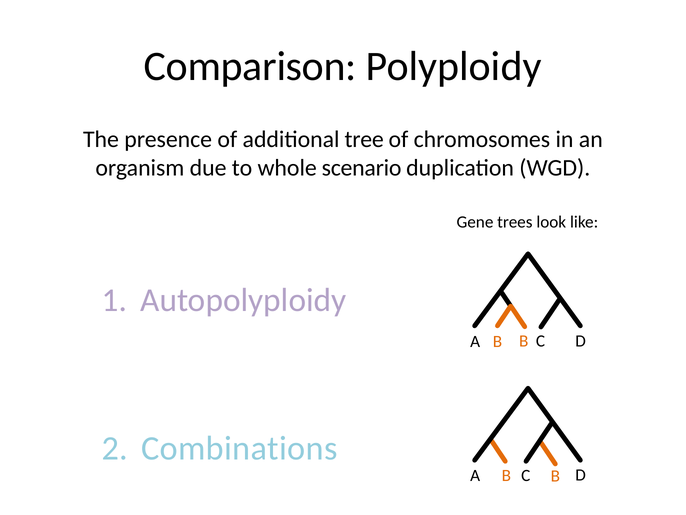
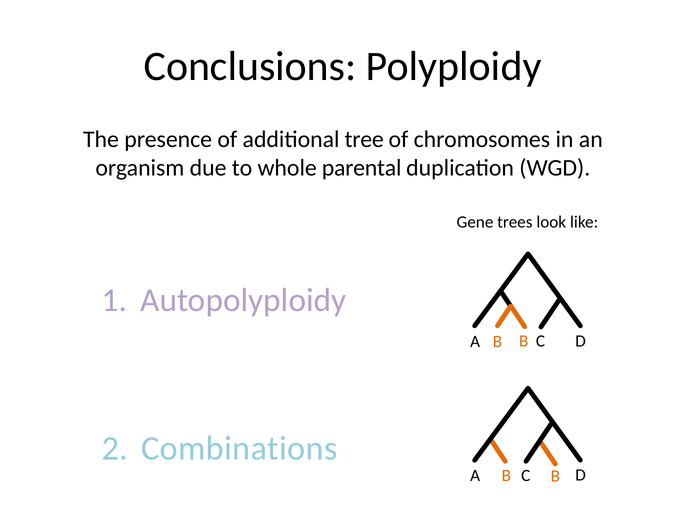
Comparison: Comparison -> Conclusions (250, 66)
scenario: scenario -> parental (362, 168)
